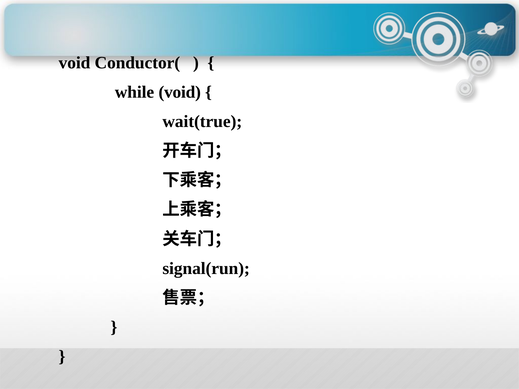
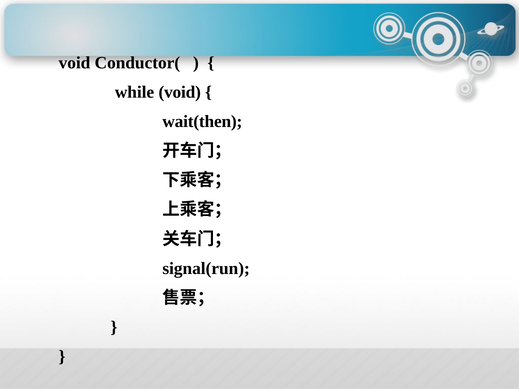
wait(true: wait(true -> wait(then (202, 122)
